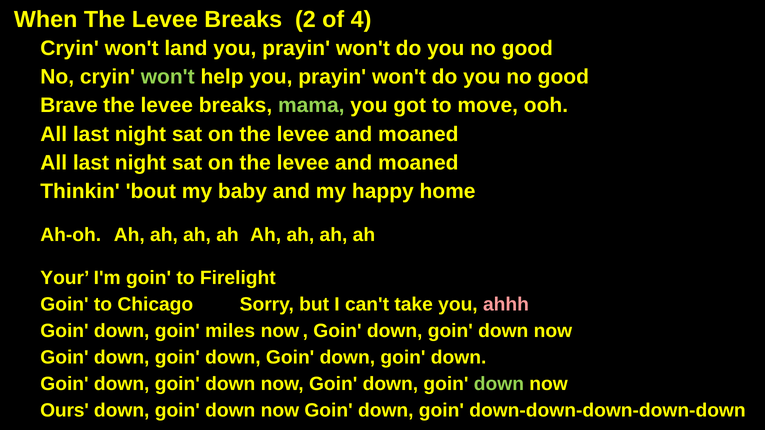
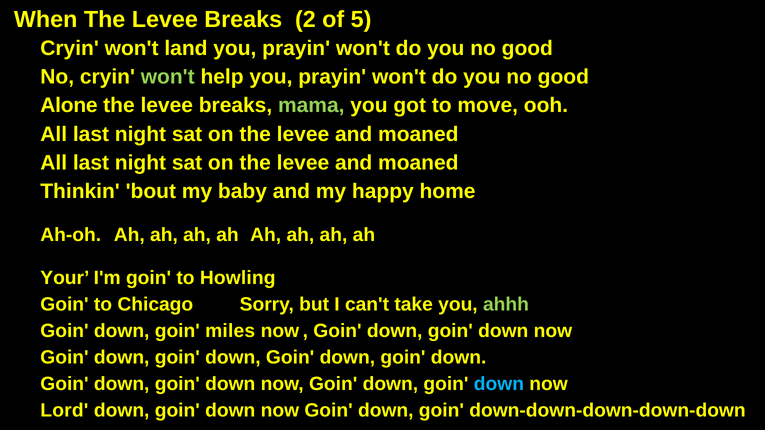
4: 4 -> 5 (361, 19)
Brave: Brave -> Alone (69, 106)
Firelight: Firelight -> Howling (238, 278)
ahhh colour: pink -> light green (506, 304)
down colour: light green -> light blue (499, 384)
Ours: Ours -> Lord (64, 411)
